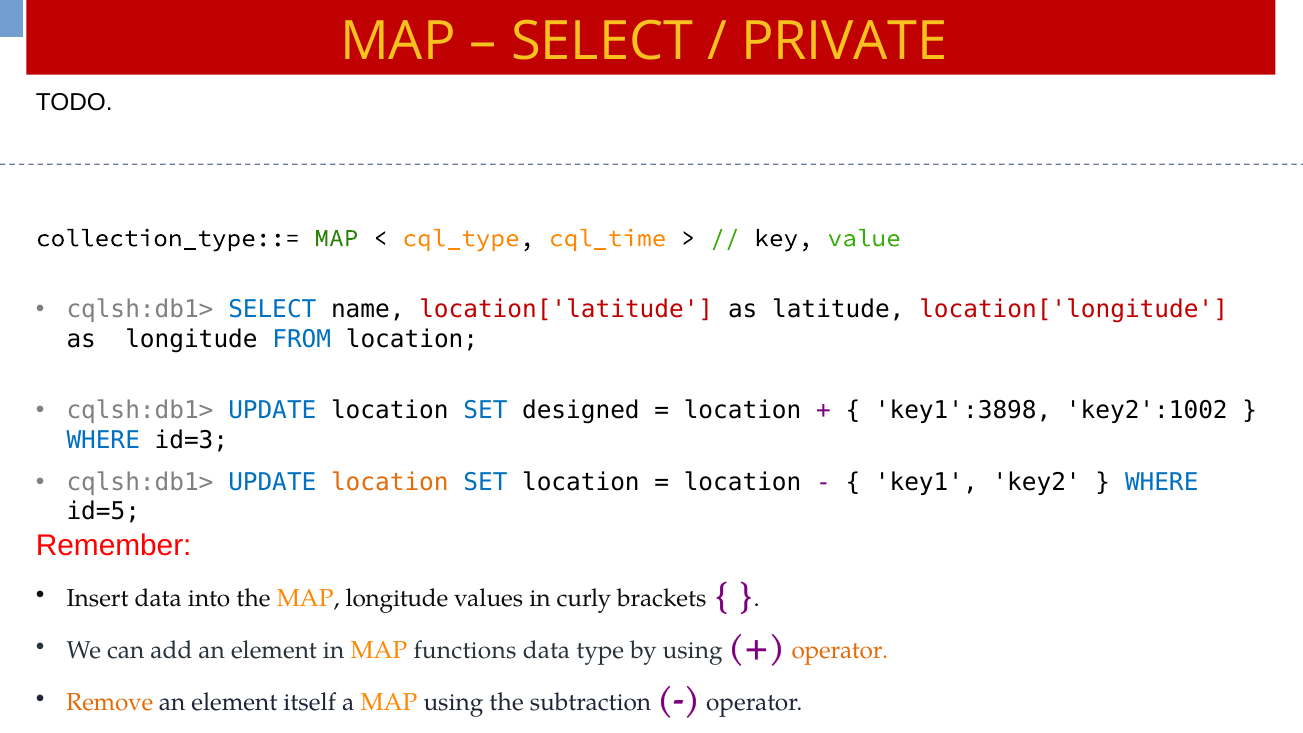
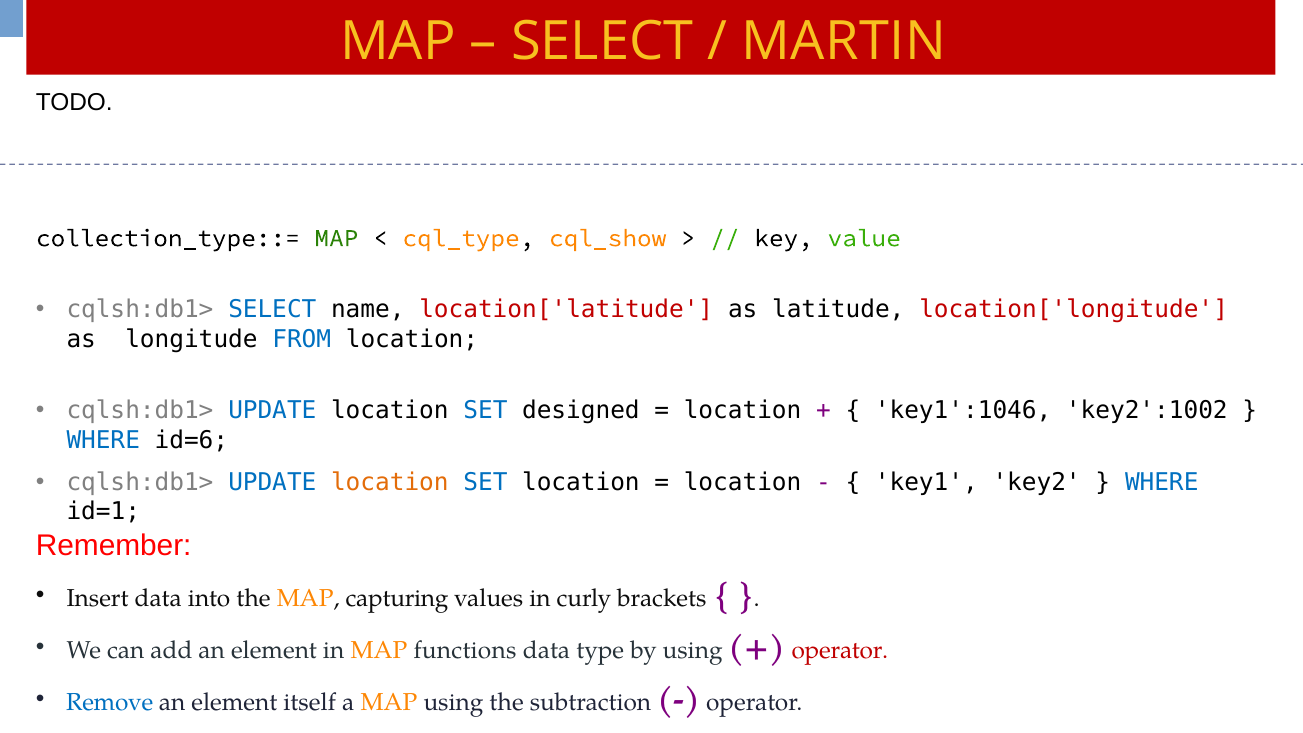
PRIVATE: PRIVATE -> MARTIN (844, 41)
cql_time: cql_time -> cql_show (608, 238)
key1':3898: key1':3898 -> key1':1046 (963, 411)
id=3: id=3 -> id=6 (191, 440)
id=5: id=5 -> id=1 (103, 512)
MAP longitude: longitude -> capturing (397, 599)
operator colour: orange -> red (840, 651)
Remove colour: orange -> blue (110, 703)
